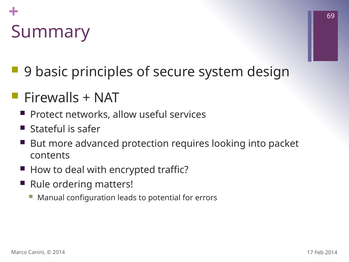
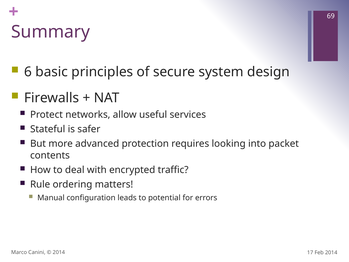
9: 9 -> 6 (28, 72)
